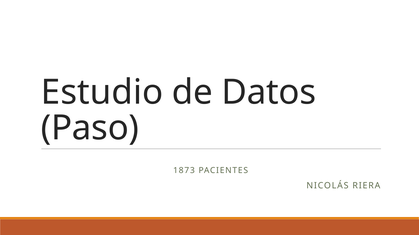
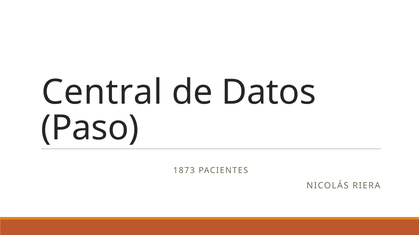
Estudio: Estudio -> Central (102, 93)
